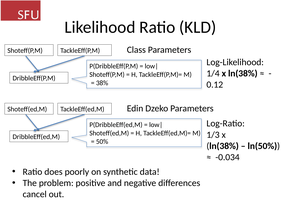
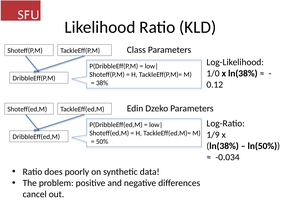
1/4: 1/4 -> 1/0 (213, 73)
1/3: 1/3 -> 1/9 (213, 135)
